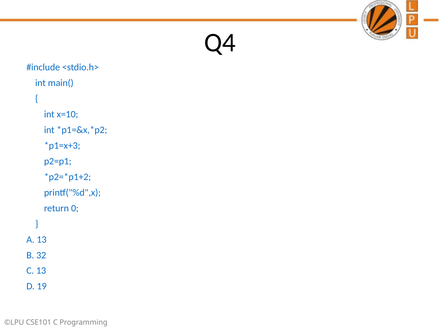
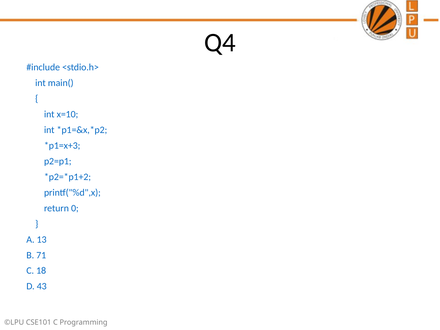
32: 32 -> 71 (41, 255)
C 13: 13 -> 18 (41, 271)
19: 19 -> 43 (42, 286)
